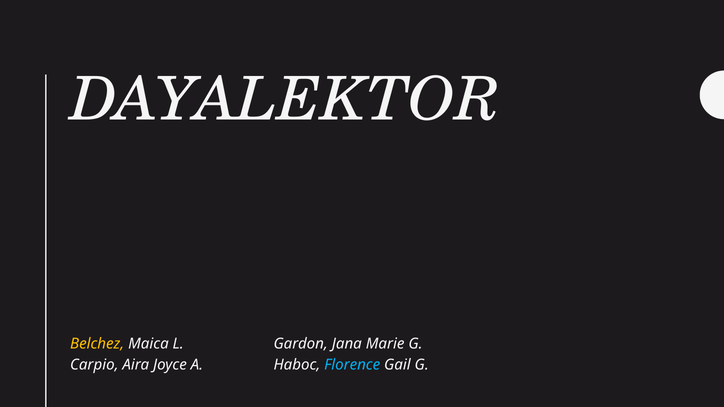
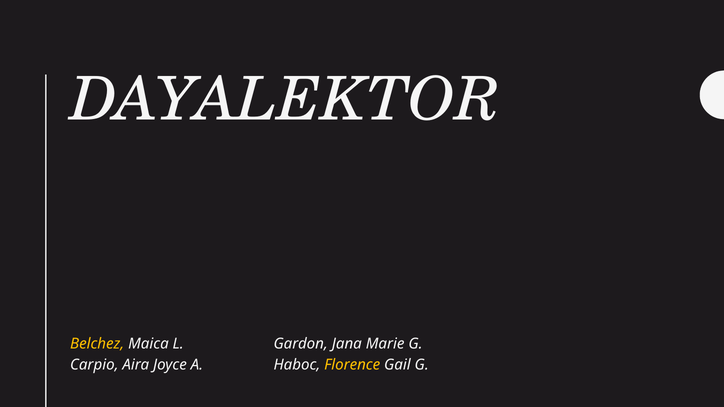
Florence colour: light blue -> yellow (352, 365)
